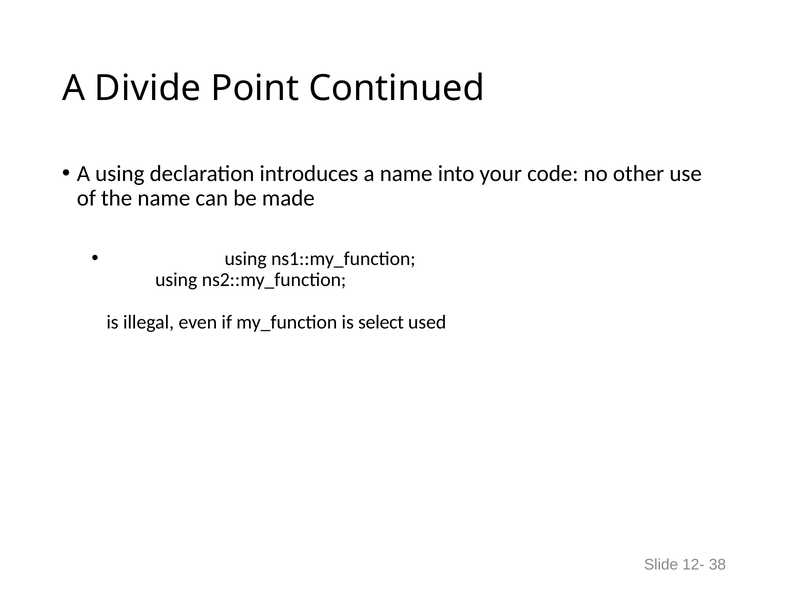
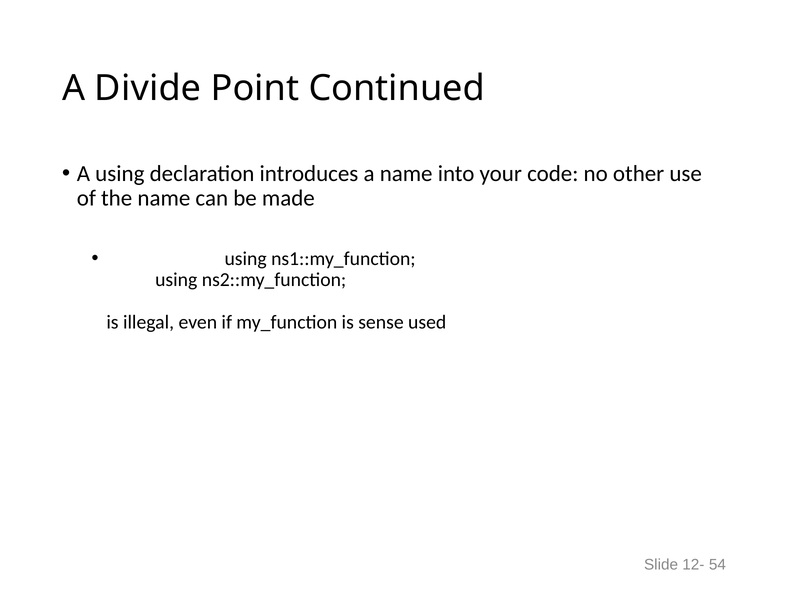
select: select -> sense (381, 322)
38: 38 -> 54 (717, 565)
